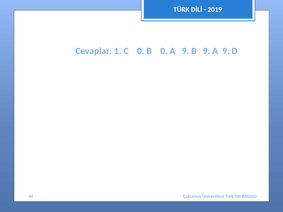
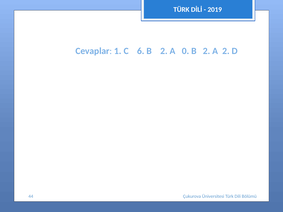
C 0: 0 -> 6 (141, 51)
0: 0 -> 2 (164, 51)
9: 9 -> 0 (185, 51)
9: 9 -> 2 (207, 51)
9: 9 -> 2 (226, 51)
